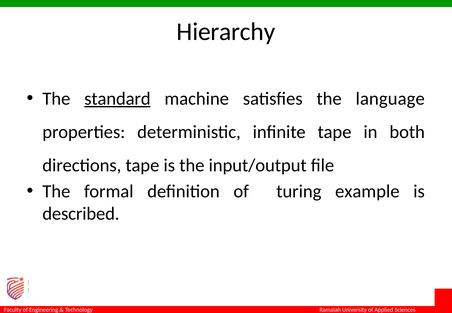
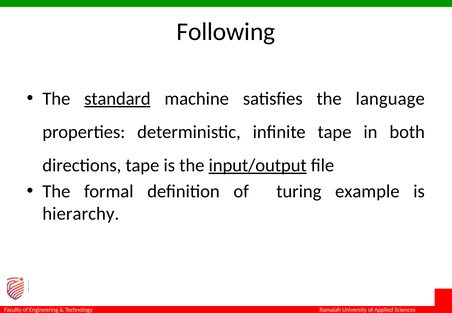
Hierarchy: Hierarchy -> Following (226, 32)
input/output underline: none -> present (258, 165)
described: described -> hierarchy (81, 214)
